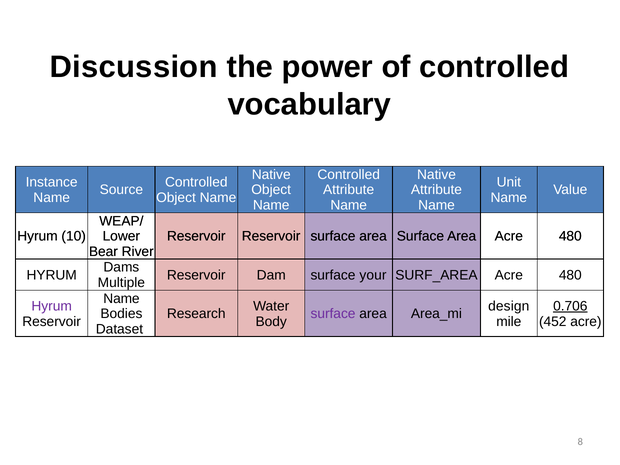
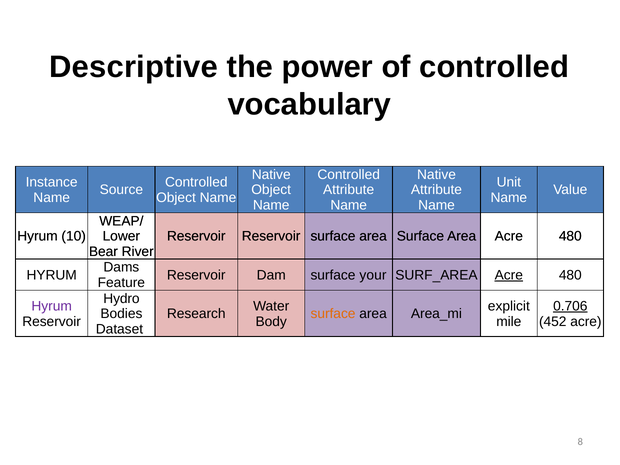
Discussion: Discussion -> Descriptive (134, 67)
Acre underline: none -> present (509, 275)
Multiple: Multiple -> Feature (121, 283)
Name: Name -> Hydro (121, 299)
design: design -> explicit (509, 306)
surface colour: purple -> orange (333, 314)
